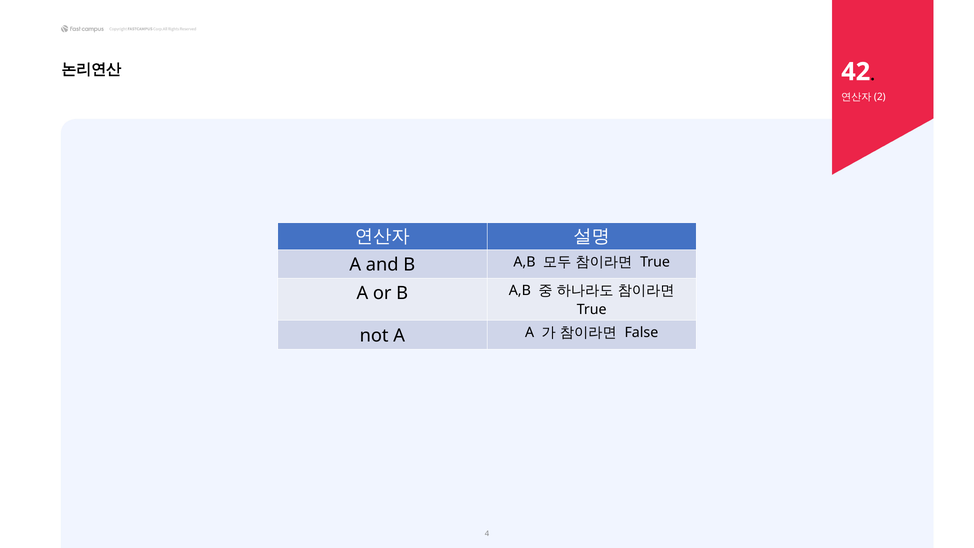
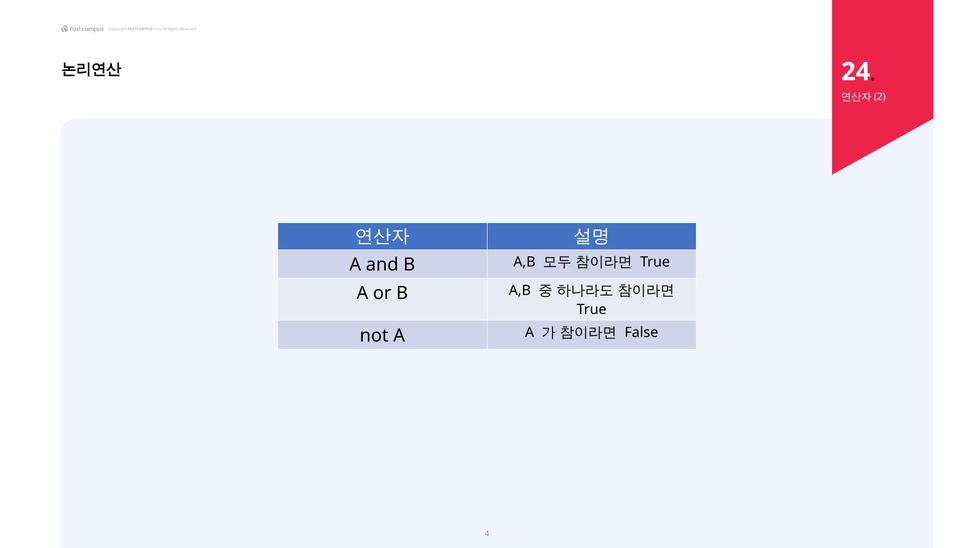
42: 42 -> 24 (856, 72)
